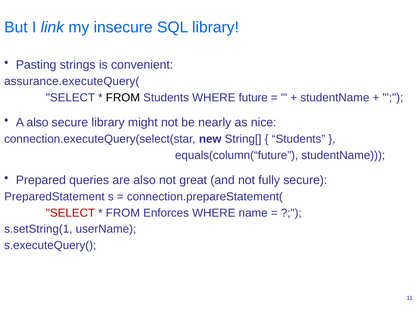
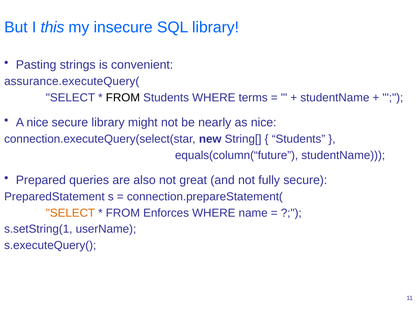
link: link -> this (52, 27)
future: future -> terms (253, 98)
A also: also -> nice (38, 122)
SELECT colour: red -> orange (70, 213)
